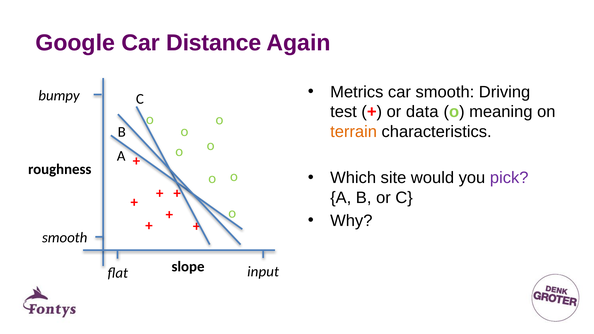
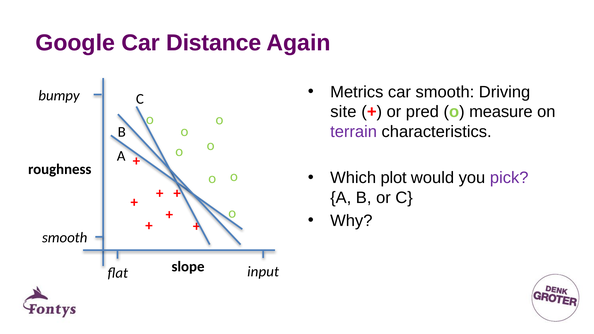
test: test -> site (343, 112)
data: data -> pred (422, 112)
meaning: meaning -> measure (501, 112)
terrain colour: orange -> purple (354, 132)
site: site -> plot (394, 178)
